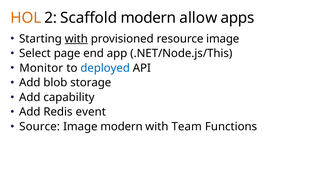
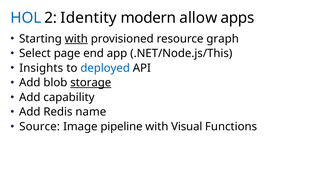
HOL colour: orange -> blue (26, 18)
Scaffold: Scaffold -> Identity (89, 18)
resource image: image -> graph (223, 39)
Monitor: Monitor -> Insights (41, 68)
storage underline: none -> present (91, 83)
event: event -> name (91, 112)
Image modern: modern -> pipeline (121, 127)
Team: Team -> Visual (187, 127)
